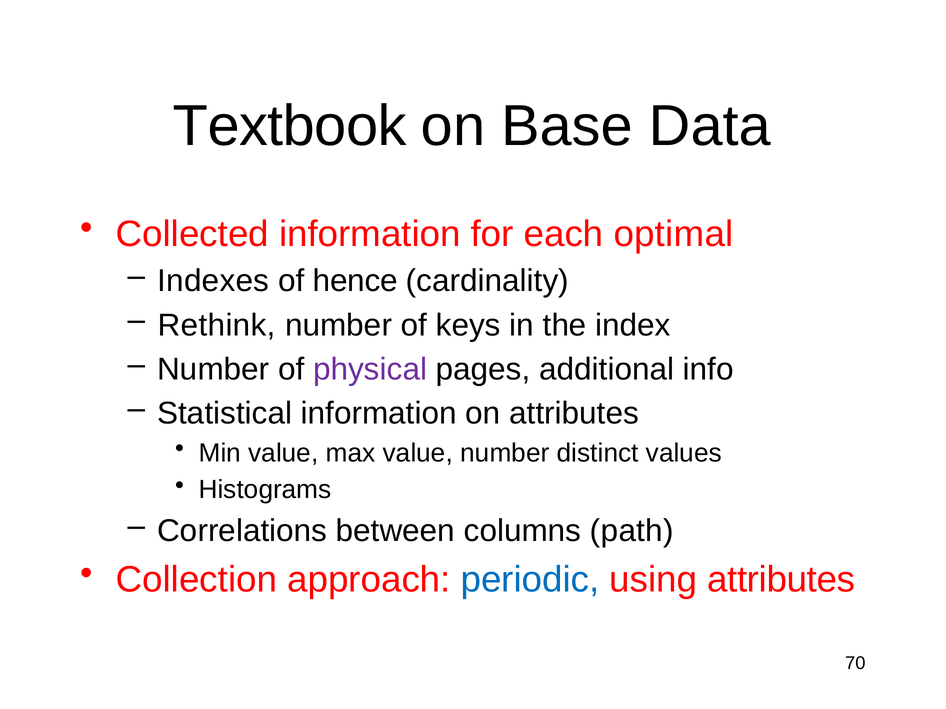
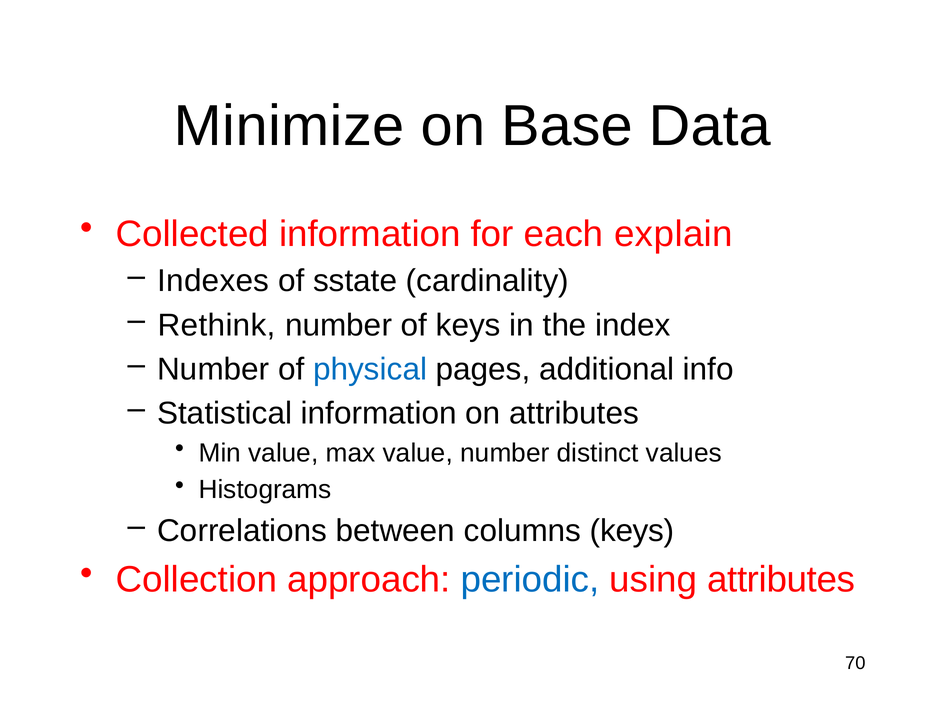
Textbook: Textbook -> Minimize (289, 126)
optimal: optimal -> explain (674, 234)
hence: hence -> sstate (355, 281)
physical colour: purple -> blue (370, 370)
columns path: path -> keys (632, 531)
